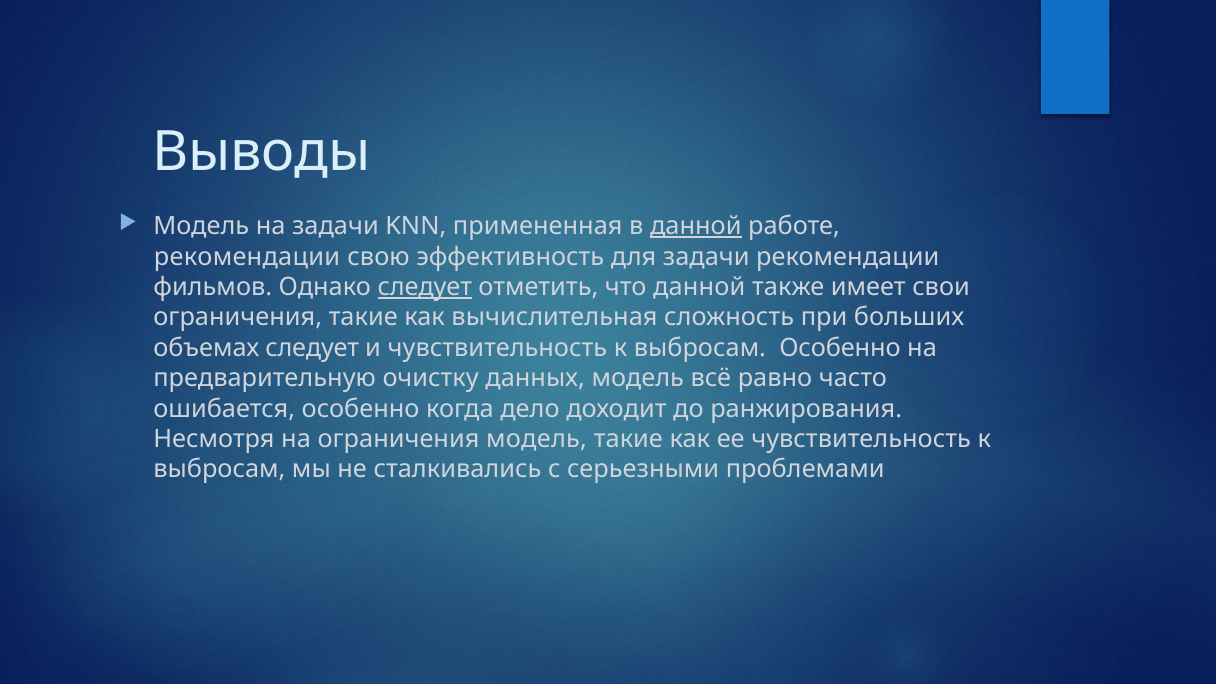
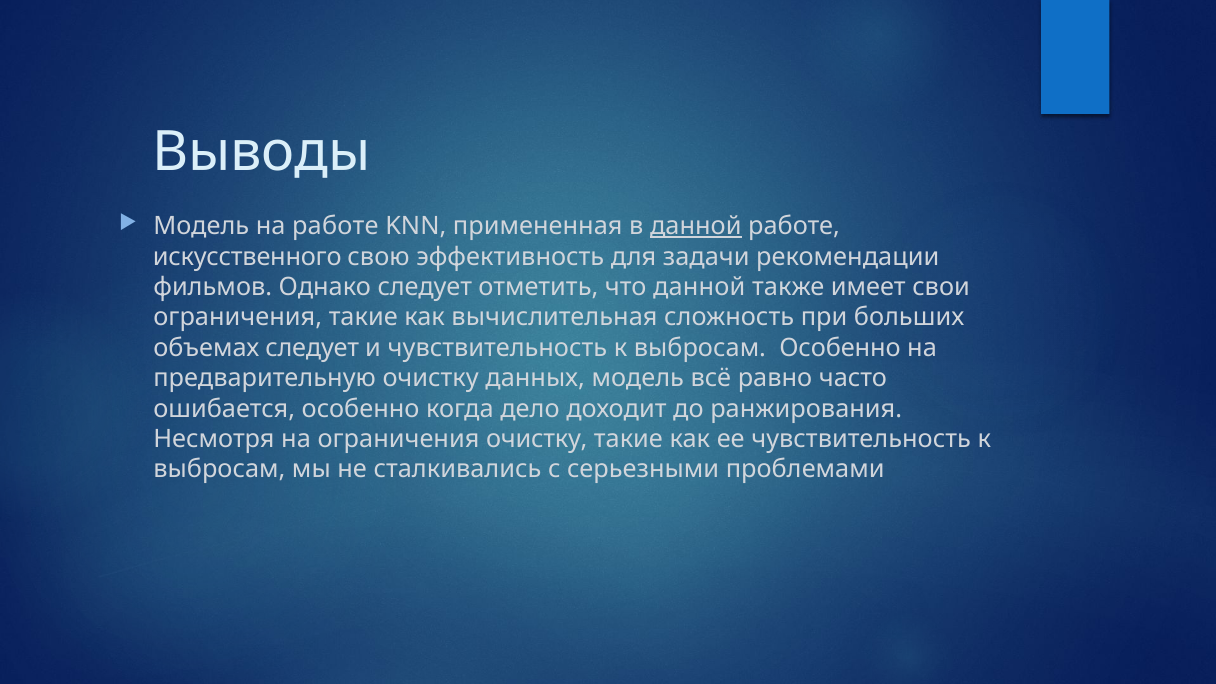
на задачи: задачи -> работе (335, 226)
рекомендации: рекомендации -> искусственного (247, 257)
следует underline: present -> none (425, 287)
ограничения модель: модель -> очистку (537, 439)
